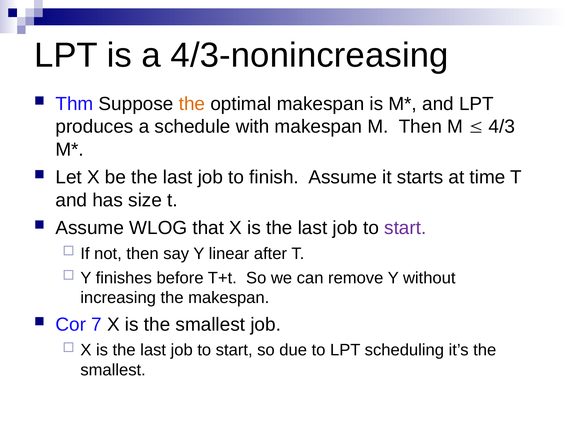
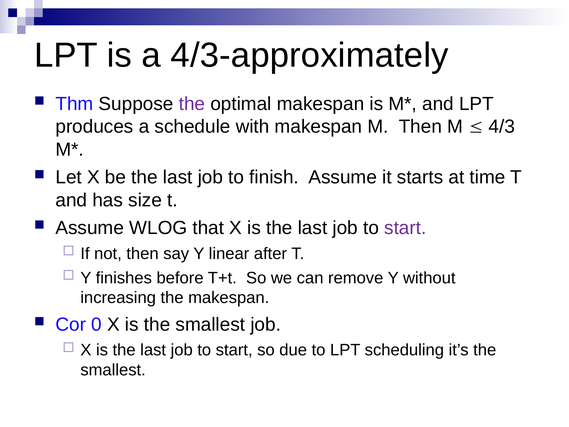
4/3-nonincreasing: 4/3-nonincreasing -> 4/3-approximately (310, 55)
the colour: orange -> purple (192, 104)
7: 7 -> 0 (96, 324)
